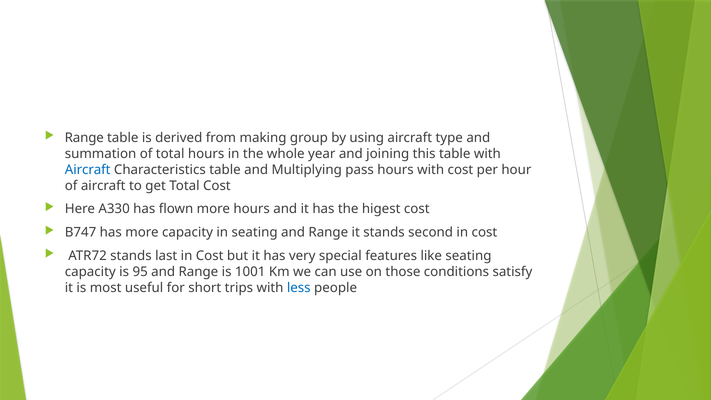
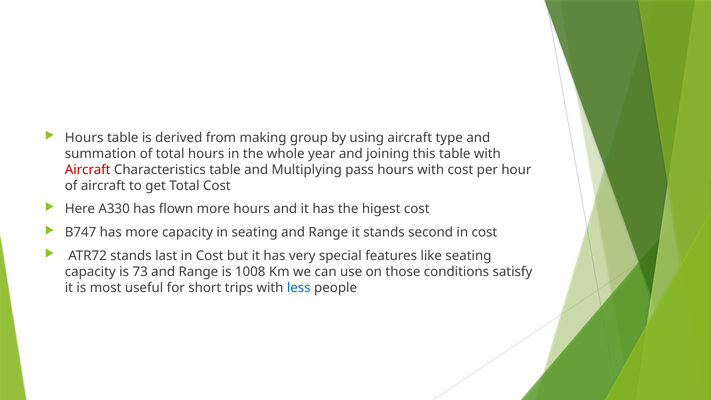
Range: Range -> Hours (84, 138)
Aircraft colour: blue -> red (88, 170)
95: 95 -> 73 (140, 272)
1001: 1001 -> 1008 (250, 272)
